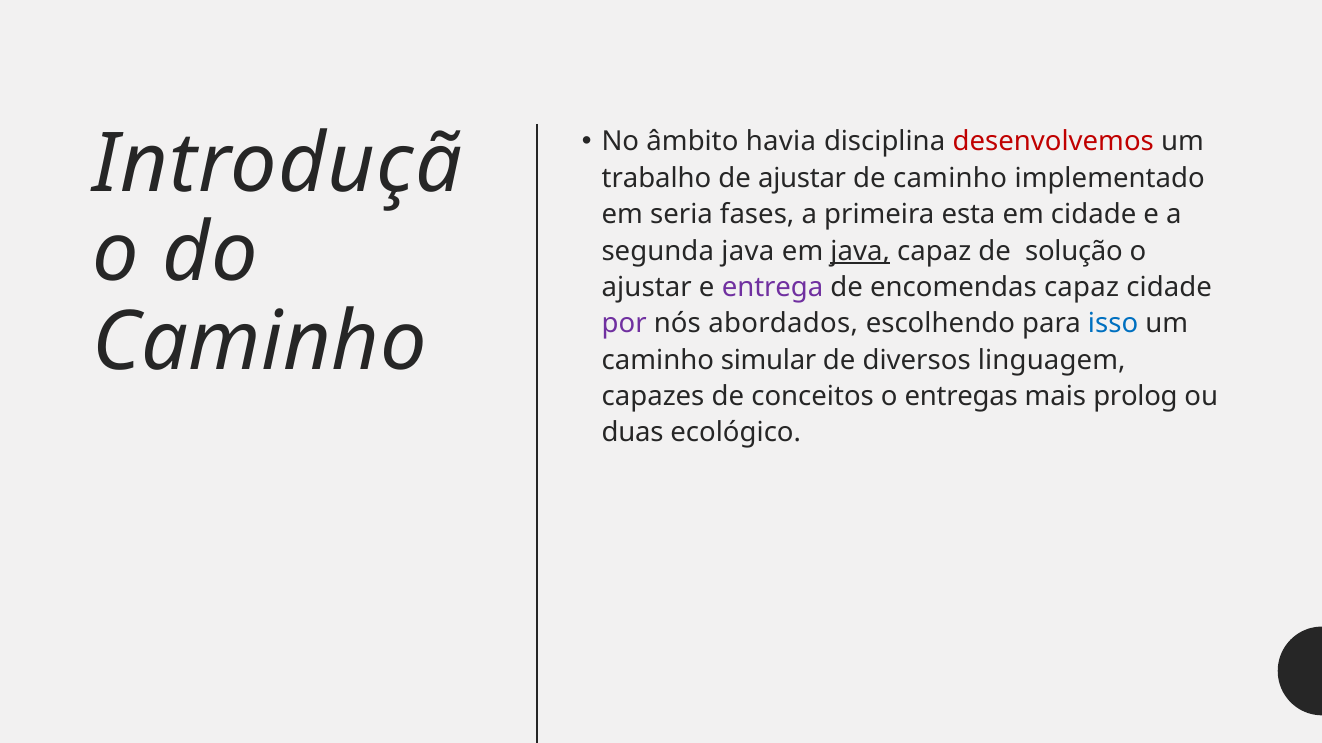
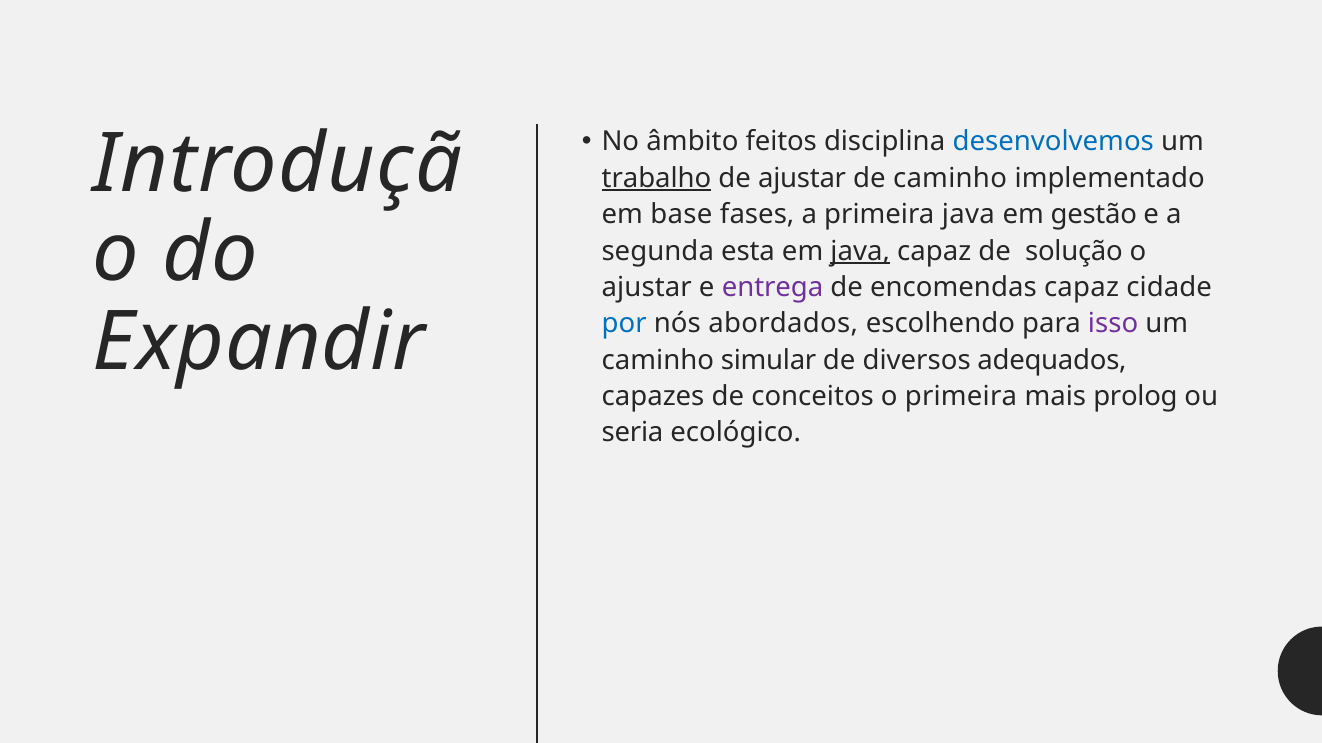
havia: havia -> feitos (781, 142)
desenvolvemos colour: red -> blue (1053, 142)
trabalho underline: none -> present (656, 178)
seria: seria -> base (681, 215)
primeira esta: esta -> java (968, 215)
em cidade: cidade -> gestão (1094, 215)
segunda java: java -> esta (748, 251)
por colour: purple -> blue (624, 324)
isso colour: blue -> purple (1113, 324)
Caminho: Caminho -> Expandir (259, 343)
linguagem: linguagem -> adequados (1052, 360)
o entregas: entregas -> primeira (961, 397)
duas: duas -> seria (633, 433)
